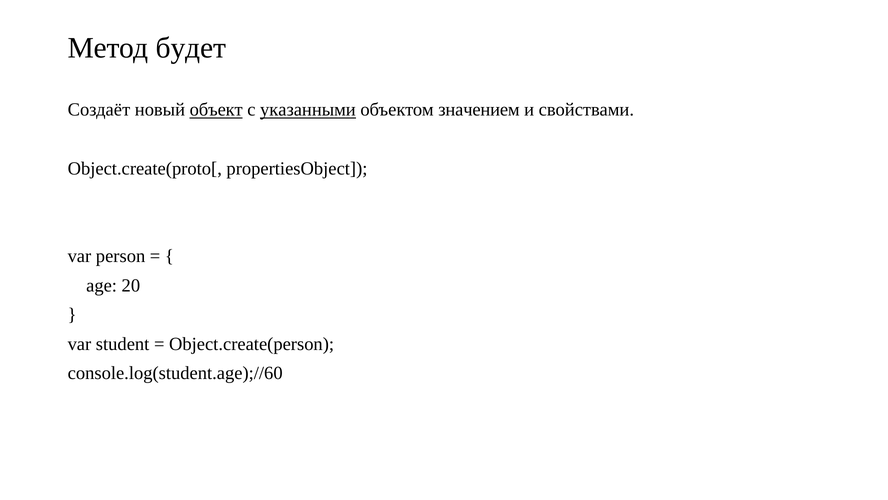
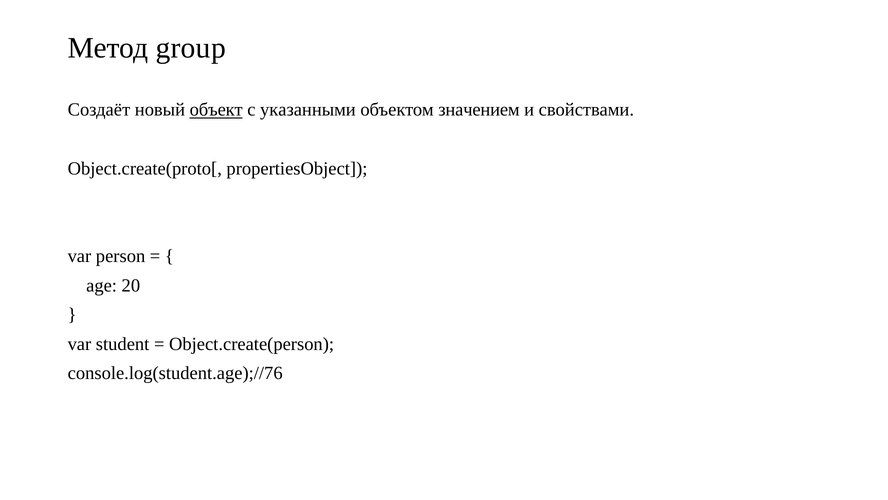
будет: будет -> group (191, 48)
указанными underline: present -> none (308, 110)
console.log(student.age);//60: console.log(student.age);//60 -> console.log(student.age);//76 (175, 373)
